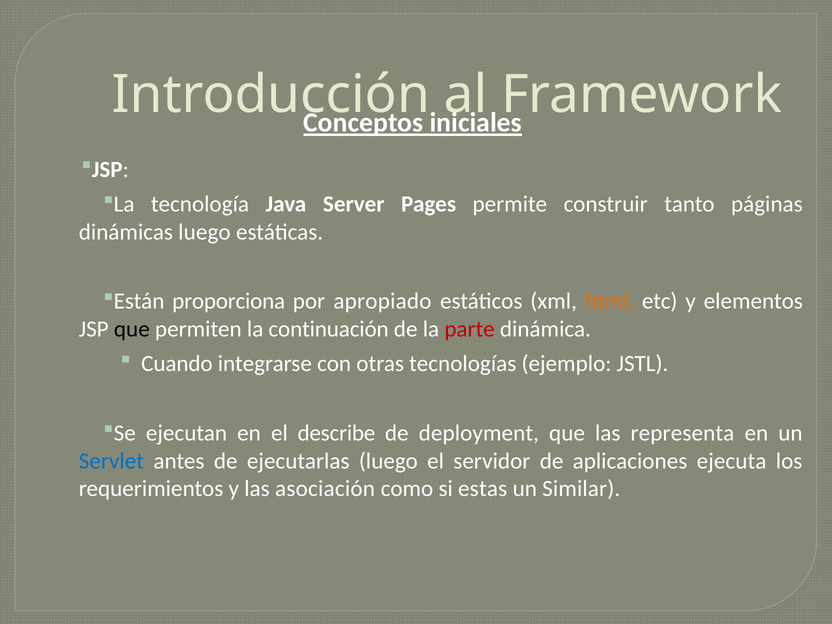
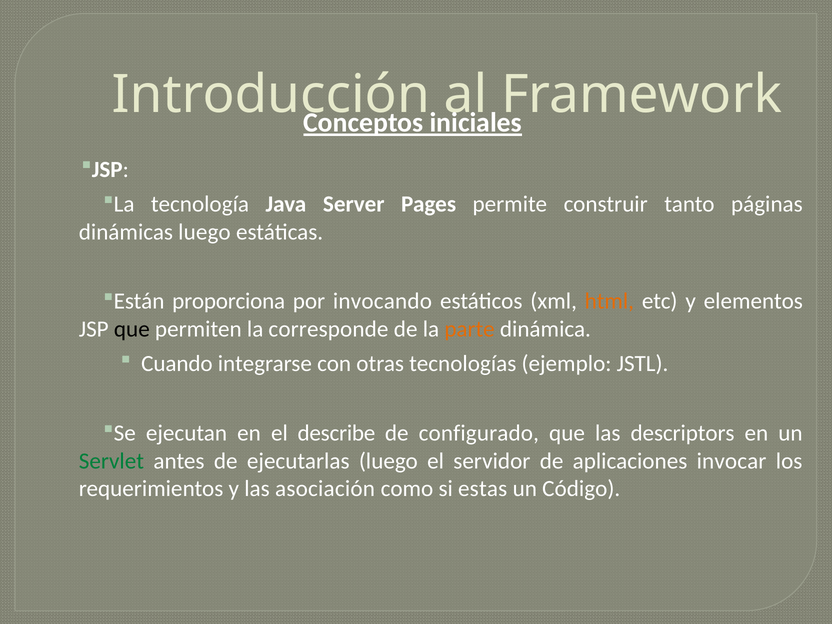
apropiado: apropiado -> invocando (382, 301)
continuación: continuación -> corresponde (328, 329)
parte colour: red -> orange (470, 329)
deployment: deployment -> configurado (479, 433)
representa: representa -> descriptors (683, 433)
Servlet colour: blue -> green (111, 461)
ejecuta: ejecuta -> invocar (732, 461)
Similar: Similar -> Código (581, 489)
